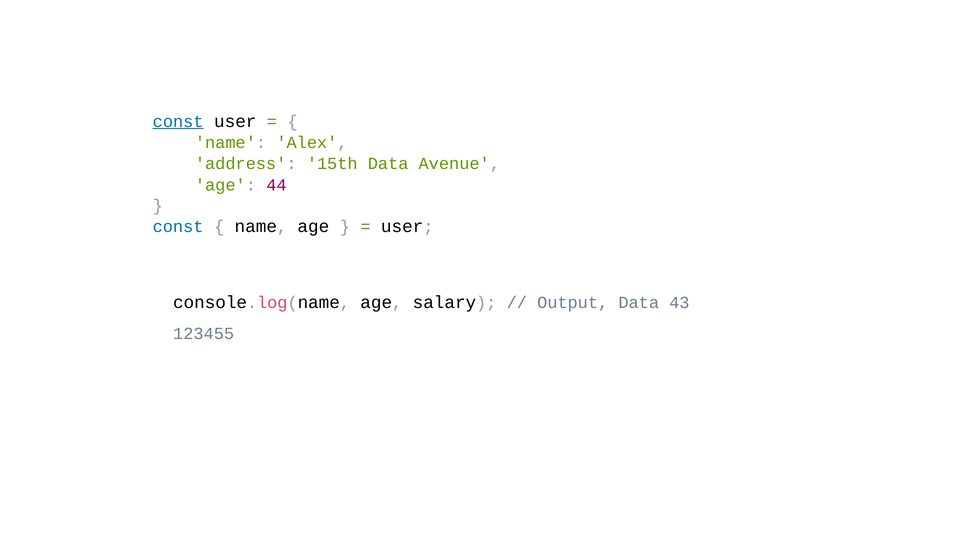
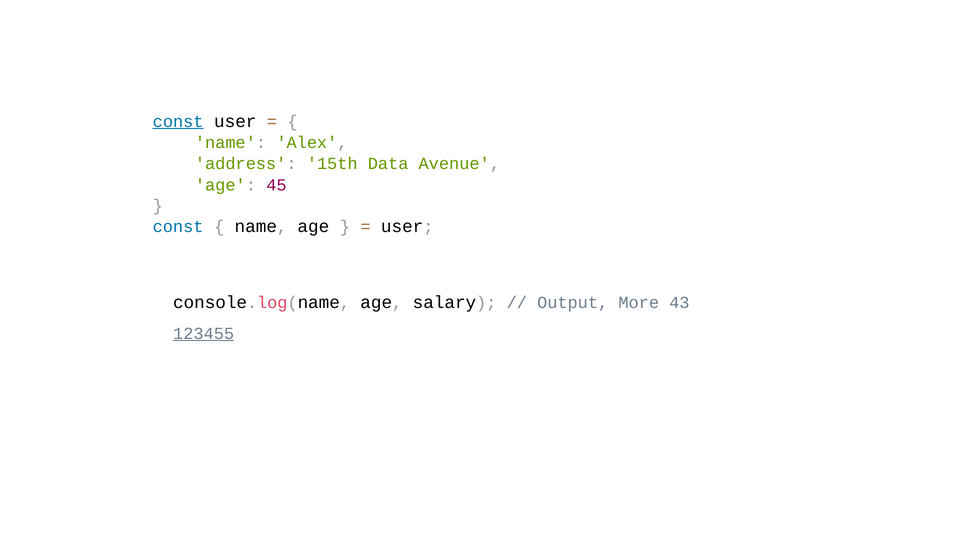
44: 44 -> 45 (276, 185)
Output Data: Data -> More (639, 303)
123455 underline: none -> present (204, 334)
